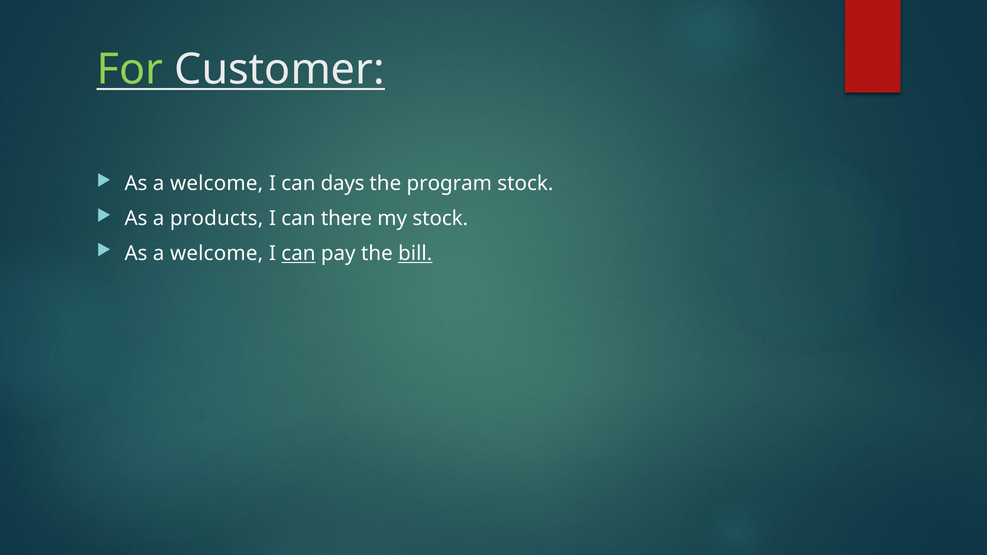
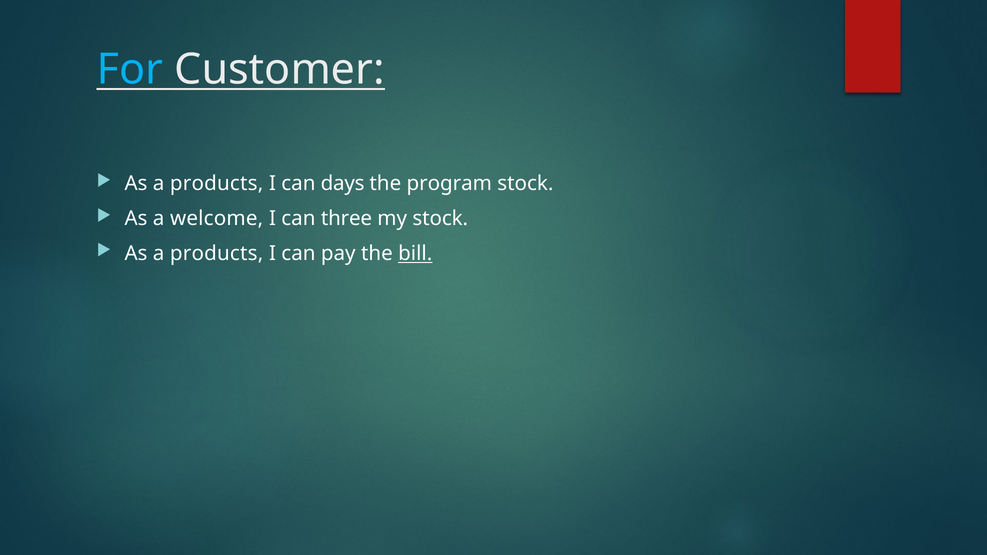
For colour: light green -> light blue (130, 69)
welcome: welcome -> products (217, 184)
products: products -> welcome (217, 219)
there: there -> three (347, 219)
welcome: welcome -> products (217, 254)
can underline: present -> none (298, 254)
